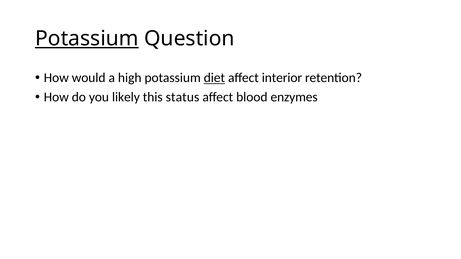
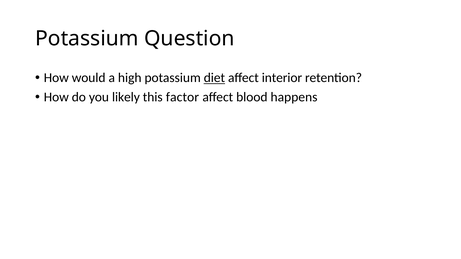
Potassium underline: present -> none (87, 39)
status: status -> factor (182, 97)
enzymes: enzymes -> happens (294, 97)
